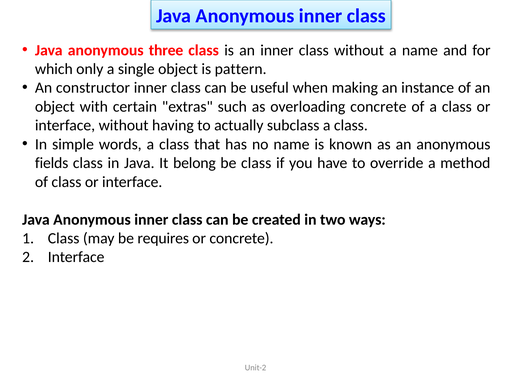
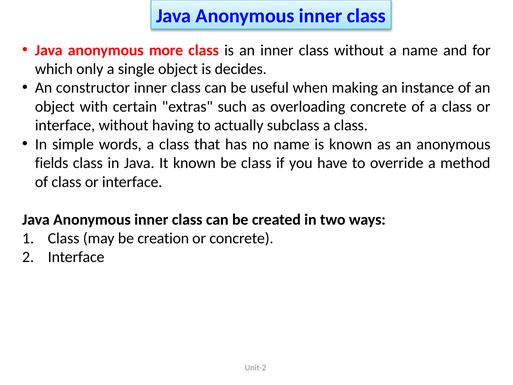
three: three -> more (166, 50)
pattern: pattern -> decides (241, 69)
It belong: belong -> known (194, 163)
requires: requires -> creation (163, 238)
